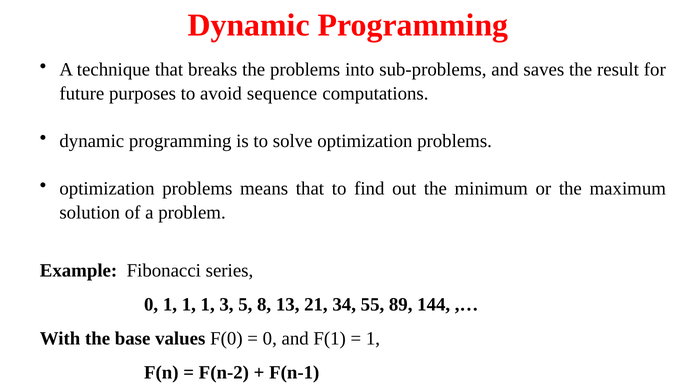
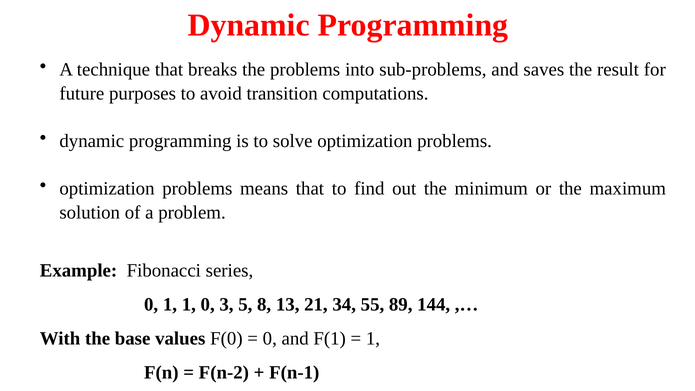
sequence: sequence -> transition (282, 93)
1 1 1: 1 -> 0 (208, 304)
